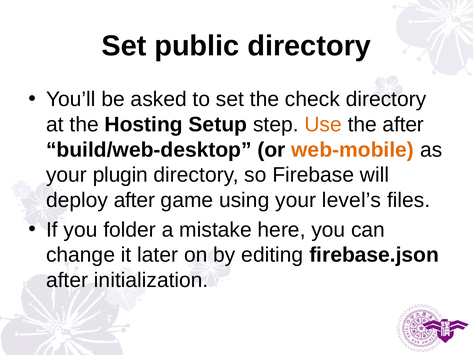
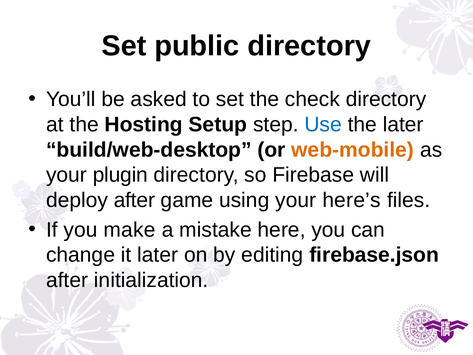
Use colour: orange -> blue (323, 124)
the after: after -> later (403, 124)
level’s: level’s -> here’s (351, 200)
folder: folder -> make (130, 230)
